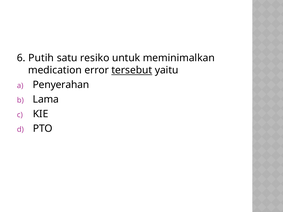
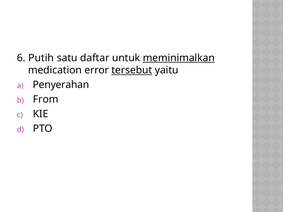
resiko: resiko -> daftar (95, 58)
meminimalkan underline: none -> present (179, 58)
Lama: Lama -> From (46, 100)
